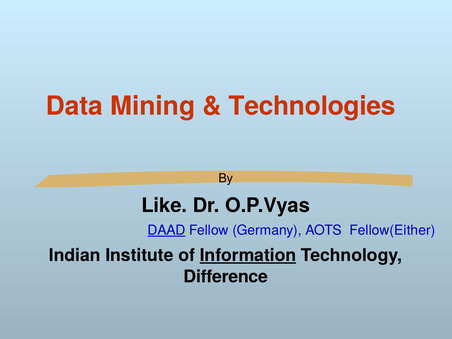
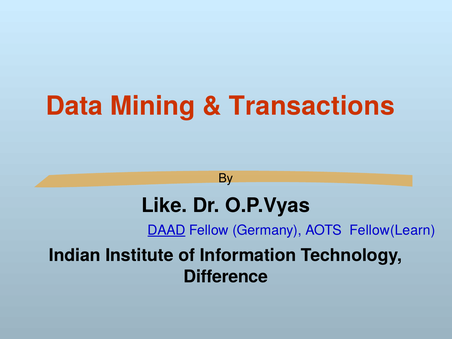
Technologies: Technologies -> Transactions (312, 106)
Fellow(Either: Fellow(Either -> Fellow(Learn (392, 230)
Information underline: present -> none (248, 255)
